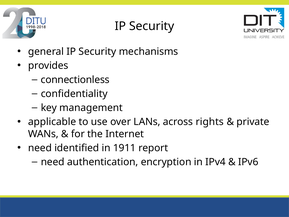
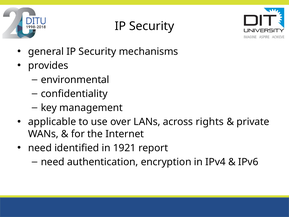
connectionless: connectionless -> environmental (75, 80)
1911: 1911 -> 1921 (124, 148)
